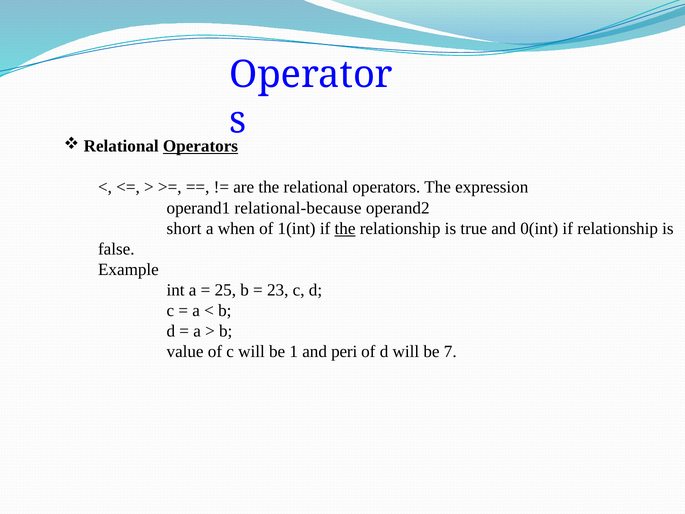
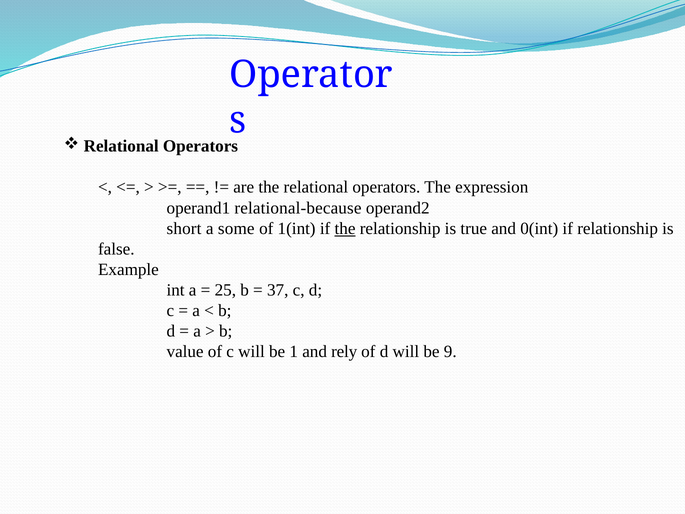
Operators underline: present -> none (200, 146)
when: when -> some (236, 228)
23: 23 -> 37 (278, 290)
peri: peri -> rely (344, 352)
7: 7 -> 9 (450, 352)
